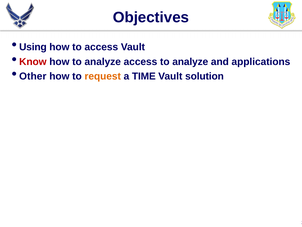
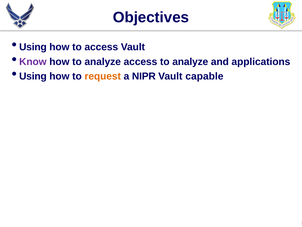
Know colour: red -> purple (33, 62)
Other: Other -> Using (33, 76)
TIME: TIME -> NIPR (144, 76)
solution: solution -> capable (204, 76)
